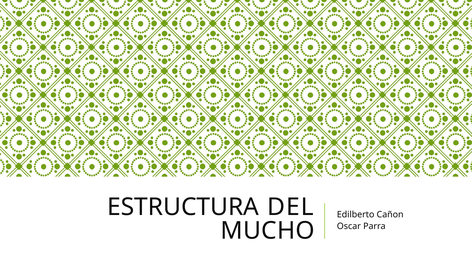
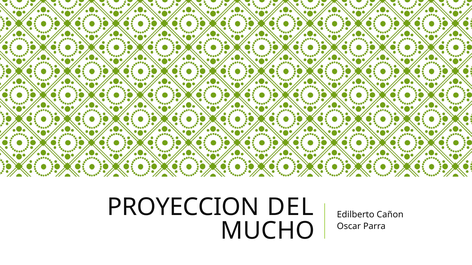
ESTRUCTURA: ESTRUCTURA -> PROYECCION (183, 207)
